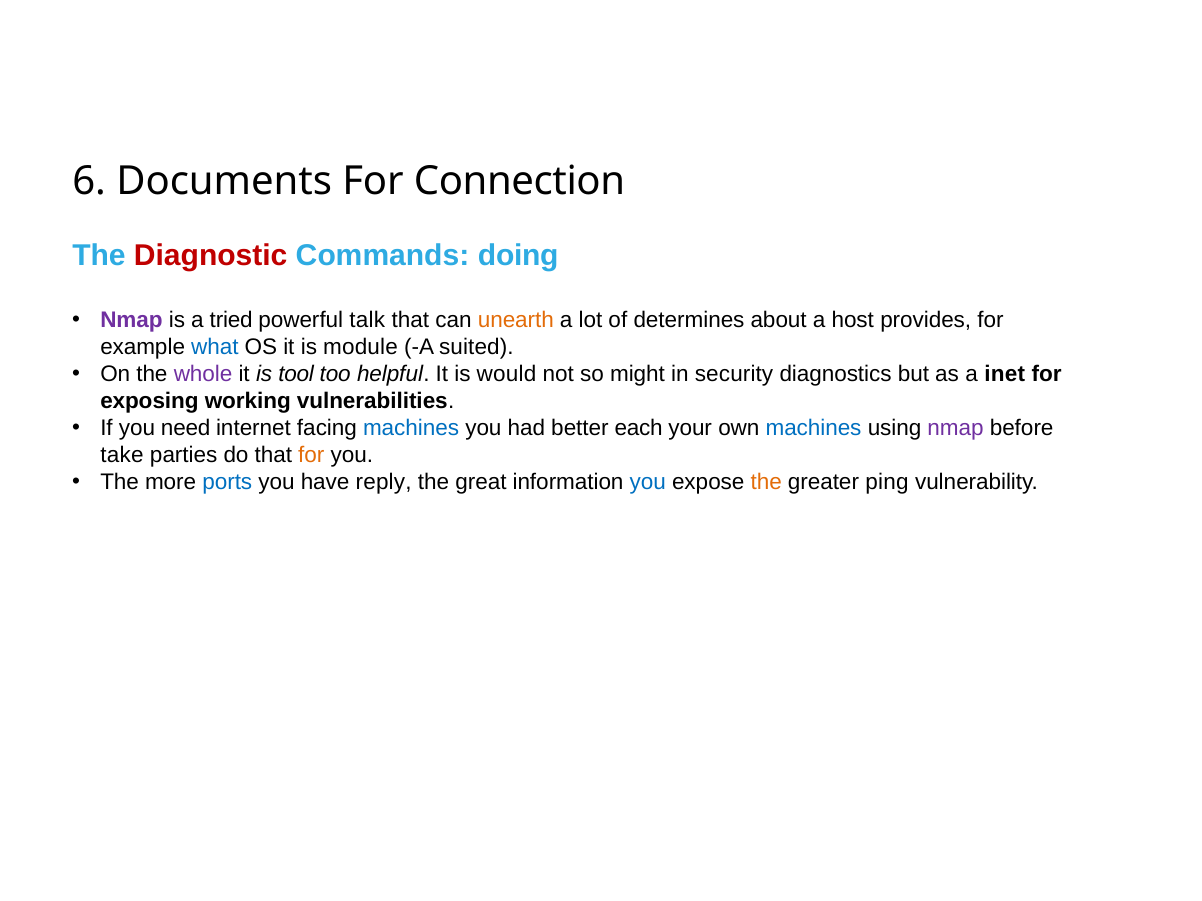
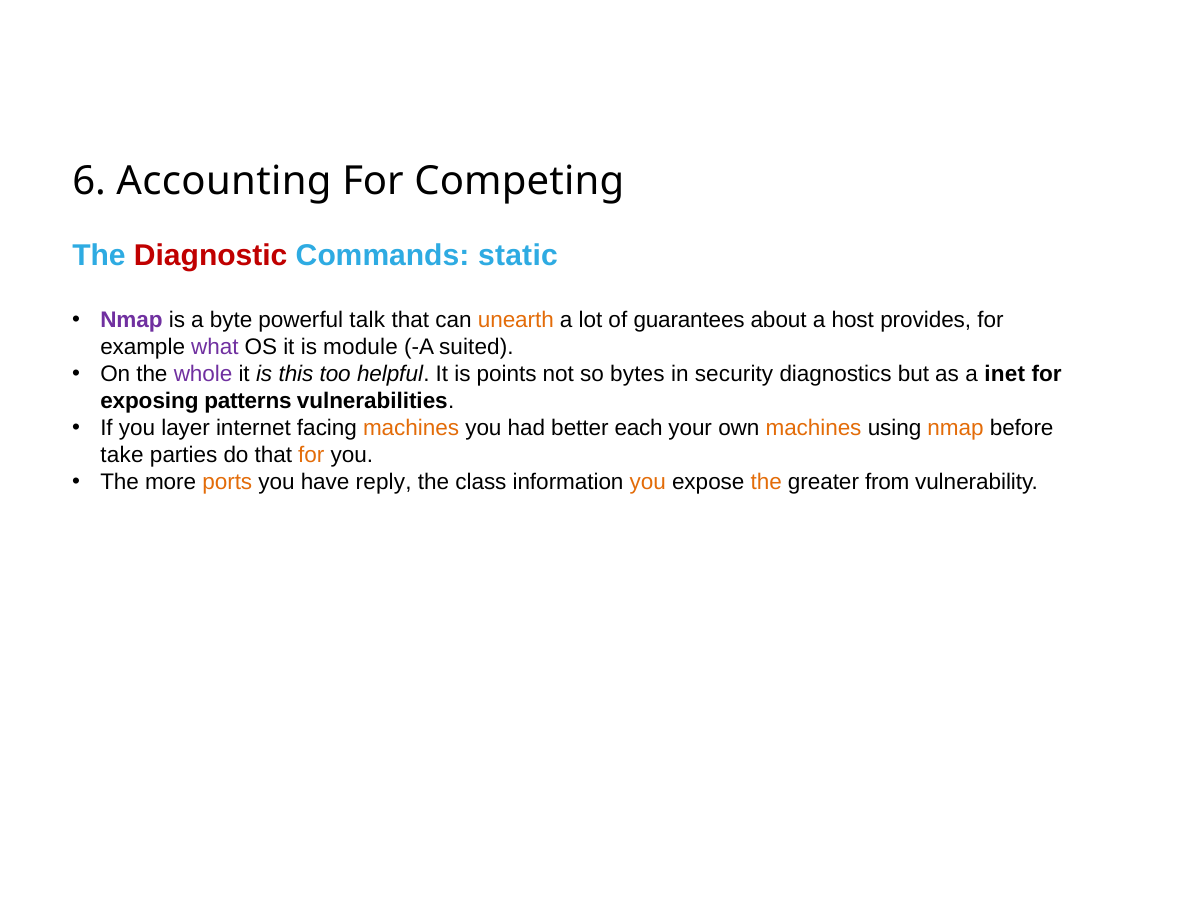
Documents: Documents -> Accounting (224, 181)
Connection: Connection -> Competing (519, 181)
doing: doing -> static (518, 256)
tried: tried -> byte (231, 320)
determines: determines -> guarantees (689, 320)
what colour: blue -> purple (215, 347)
tool: tool -> this (296, 374)
would: would -> points (507, 374)
might: might -> bytes (637, 374)
working: working -> patterns (248, 401)
need: need -> layer (186, 428)
machines colour: blue -> orange (411, 428)
machines colour: blue -> orange (814, 428)
nmap colour: purple -> orange (956, 428)
ports colour: blue -> orange (227, 482)
great: great -> class (481, 482)
you colour: blue -> orange (648, 482)
ping: ping -> from (887, 482)
